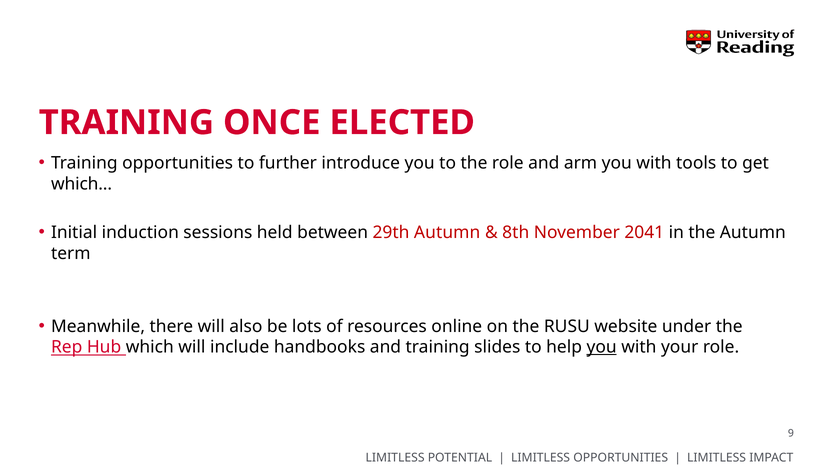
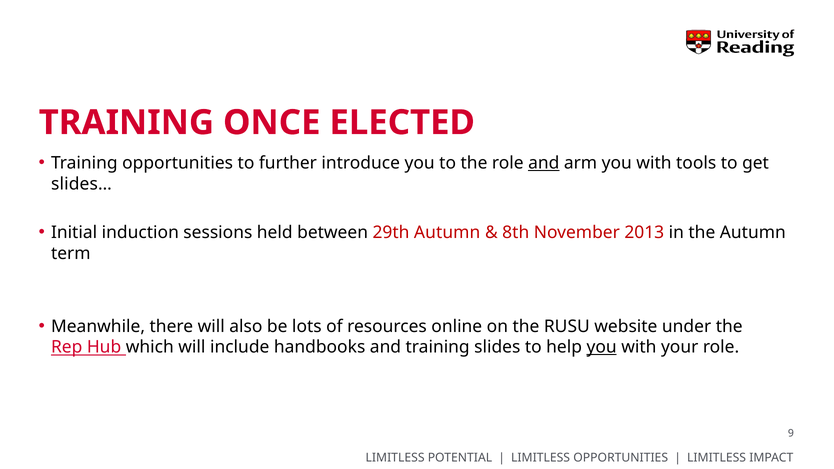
and underline: none -> present (544, 163)
which…: which… -> slides… (81, 184)
2041: 2041 -> 2013 (644, 233)
